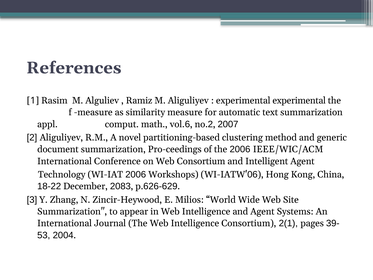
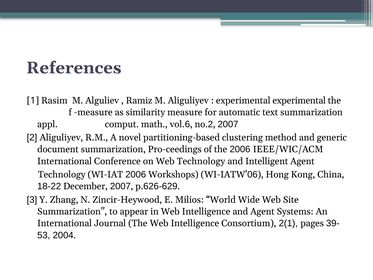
Web Consortium: Consortium -> Technology (201, 161)
December 2083: 2083 -> 2007 (120, 186)
